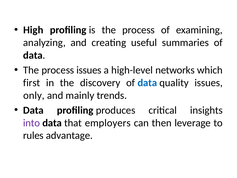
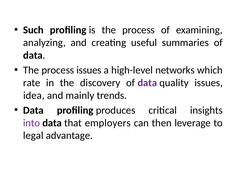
High: High -> Such (33, 30)
first: first -> rate (32, 83)
data colour: blue -> purple (147, 83)
only: only -> idea (34, 95)
rules: rules -> legal (33, 135)
